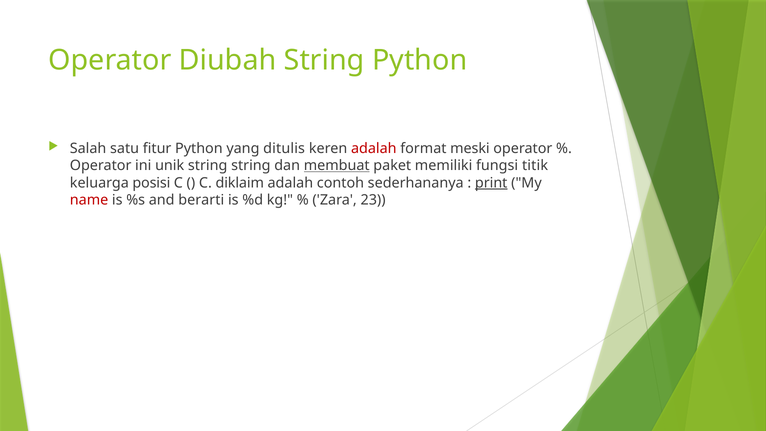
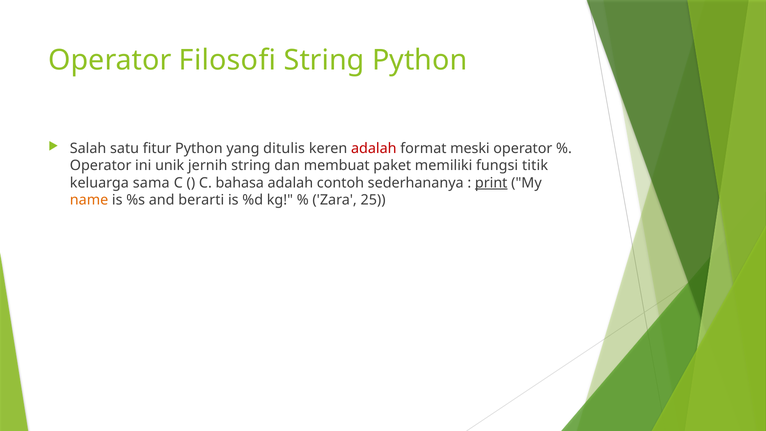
Diubah: Diubah -> Filosofi (227, 60)
unik string: string -> jernih (208, 165)
membuat underline: present -> none (337, 165)
posisi: posisi -> sama (151, 183)
diklaim: diklaim -> bahasa (240, 183)
name colour: red -> orange (89, 200)
23: 23 -> 25 (373, 200)
